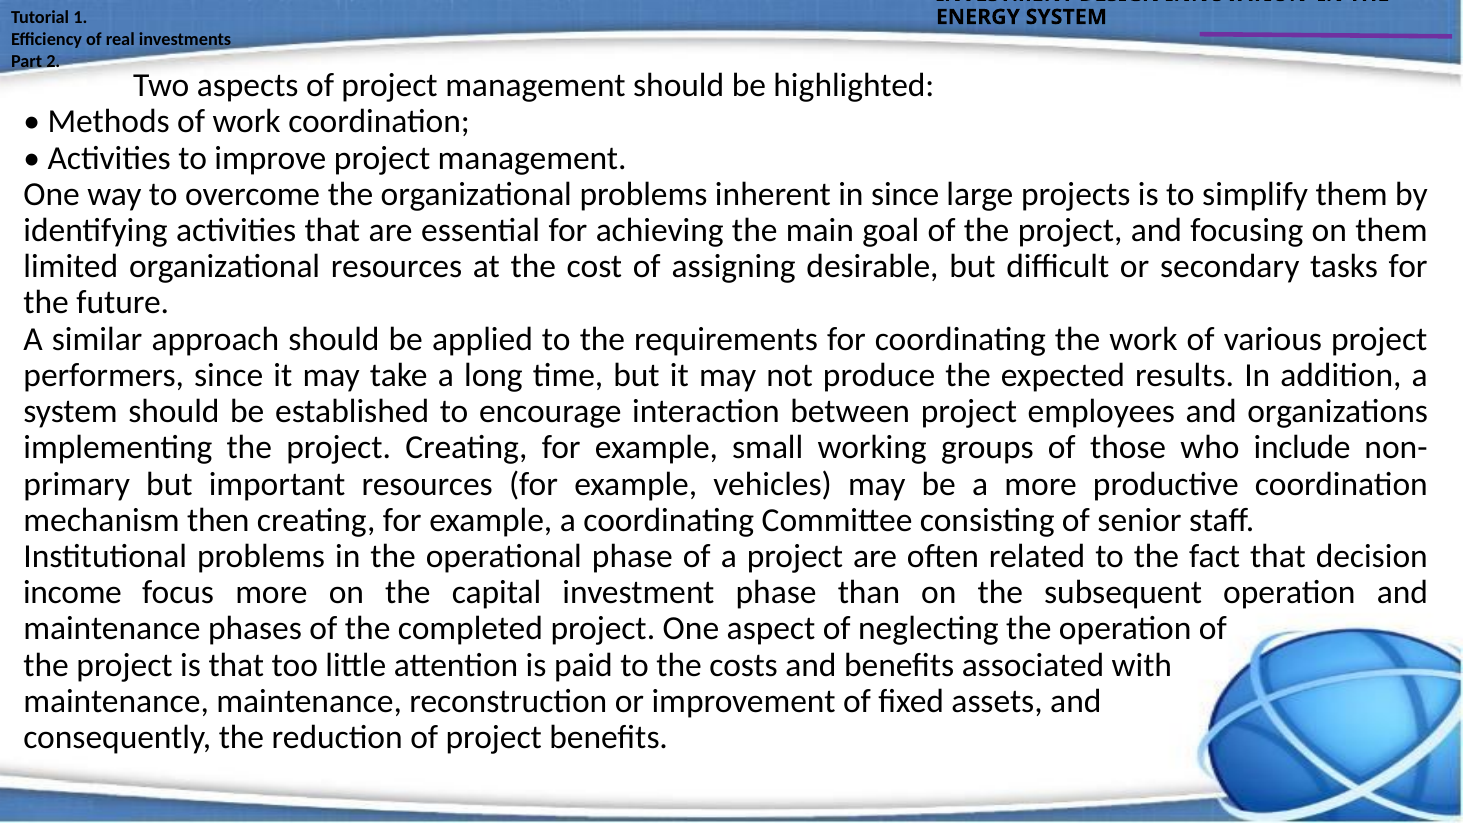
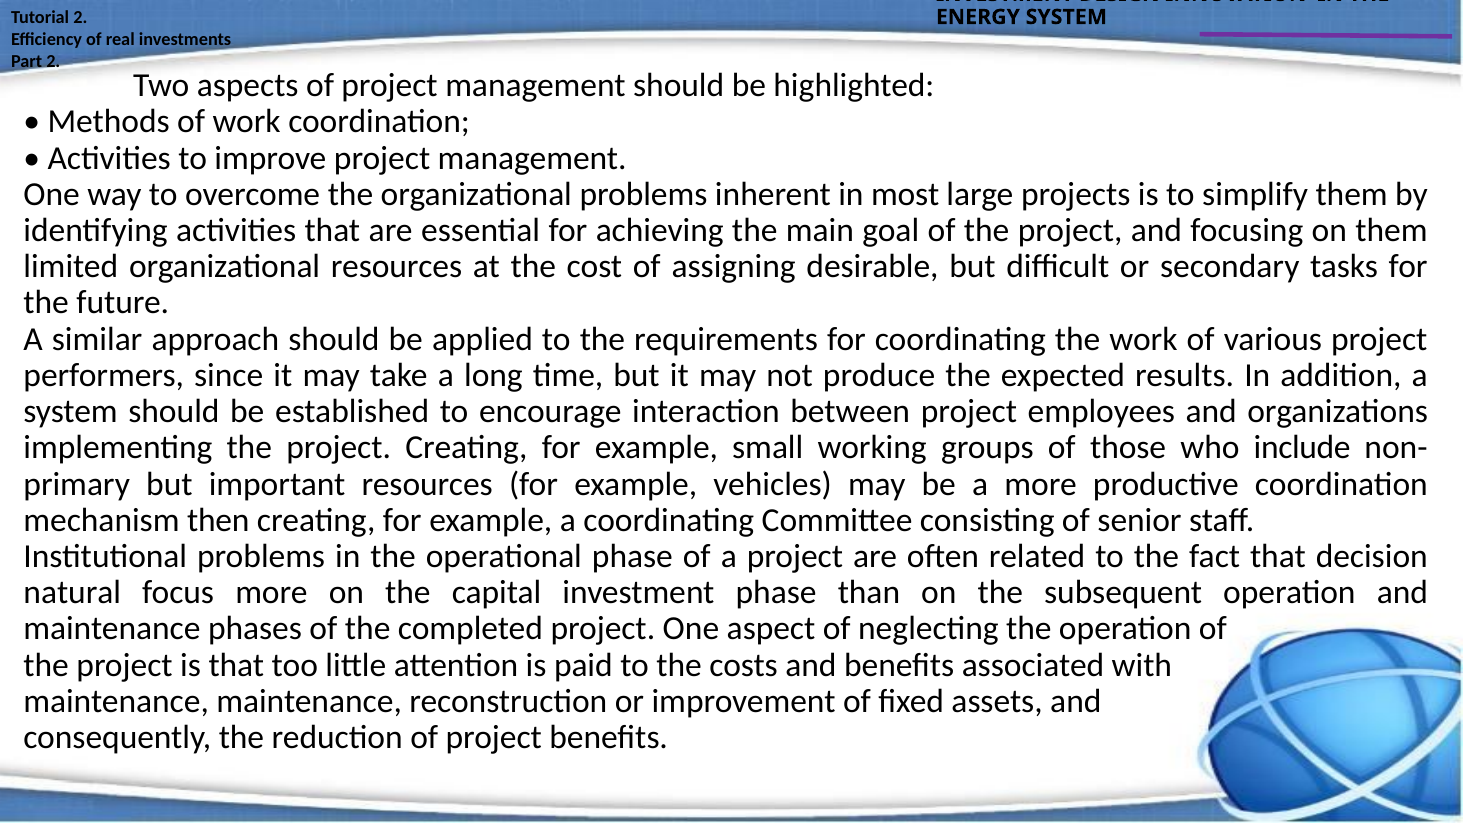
Tutorial 1: 1 -> 2 (80, 18)
in since: since -> most (905, 194)
income: income -> natural (72, 593)
